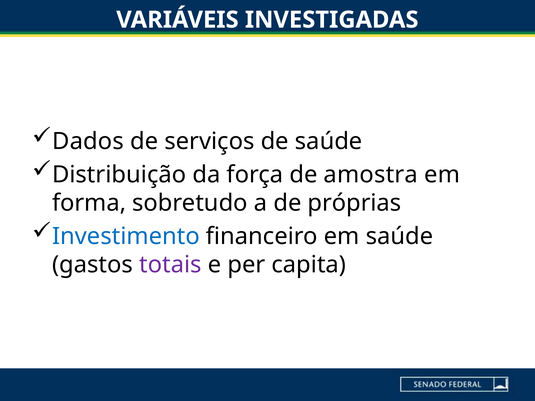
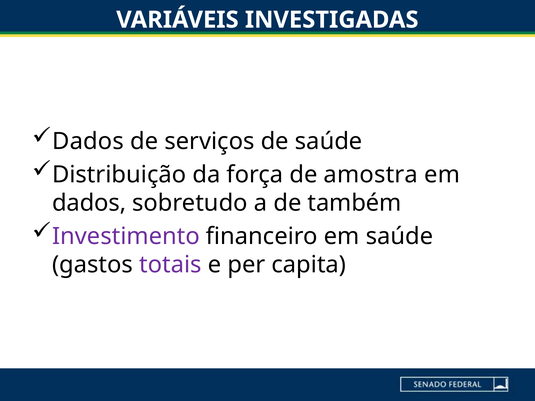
forma: forma -> dados (89, 203)
próprias: próprias -> também (354, 203)
Investimento colour: blue -> purple (126, 236)
